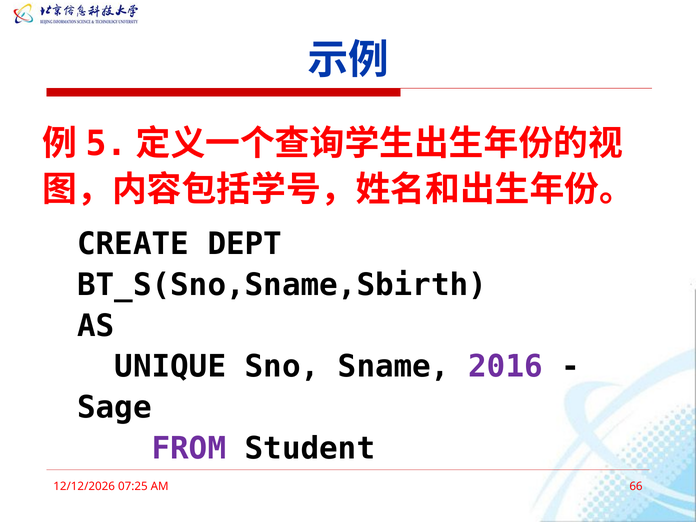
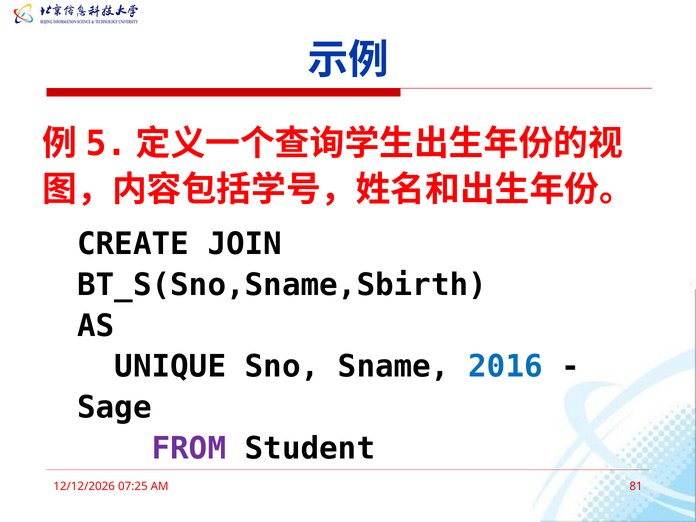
DEPT: DEPT -> JOIN (245, 244)
2016 colour: purple -> blue (506, 367)
66: 66 -> 81 (636, 487)
